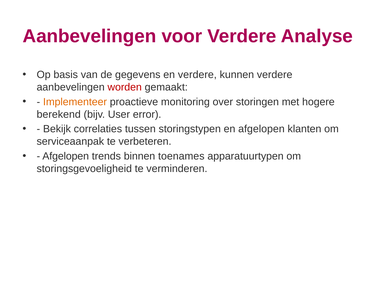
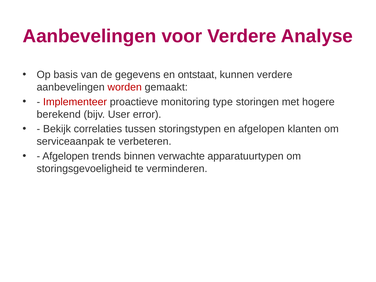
en verdere: verdere -> ontstaat (197, 75)
Implementeer colour: orange -> red (75, 102)
over: over -> type (223, 102)
toenames: toenames -> verwachte (181, 156)
